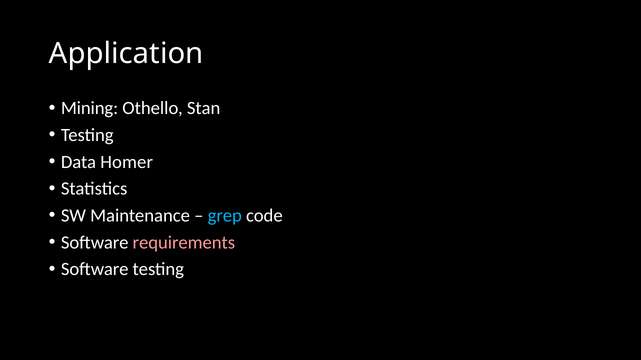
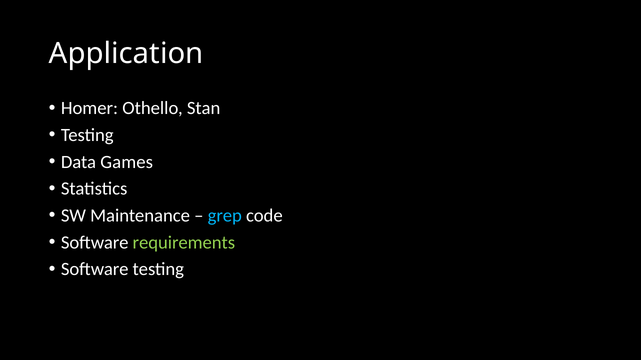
Mining: Mining -> Homer (89, 108)
Homer: Homer -> Games (127, 162)
requirements colour: pink -> light green (184, 243)
